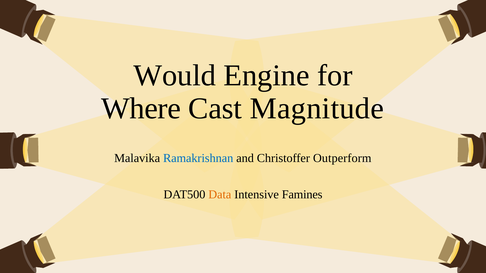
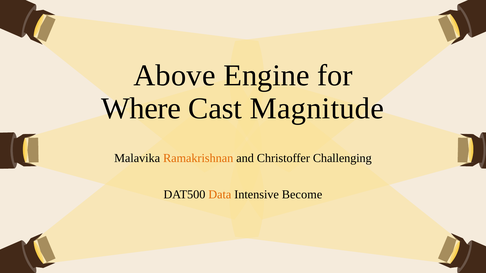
Would: Would -> Above (174, 76)
Ramakrishnan colour: blue -> orange (198, 158)
Outperform: Outperform -> Challenging (342, 158)
Famines: Famines -> Become (302, 195)
